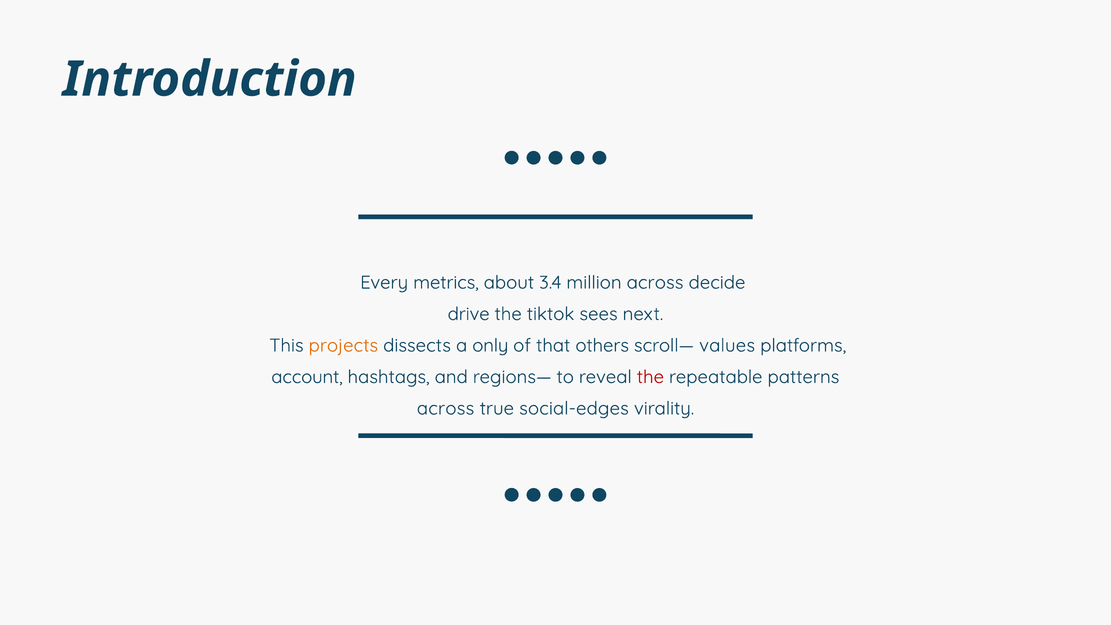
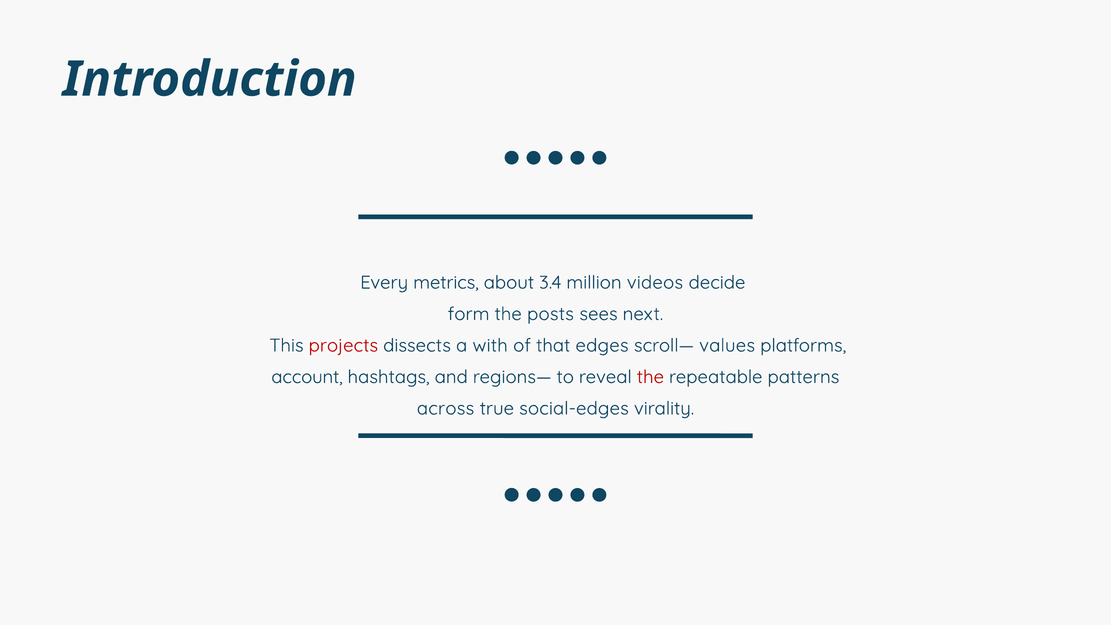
million across: across -> videos (655, 283)
drive: drive -> form (469, 314)
tiktok: tiktok -> posts (550, 314)
projects colour: orange -> red (343, 345)
only: only -> with (490, 345)
others: others -> edges (602, 345)
